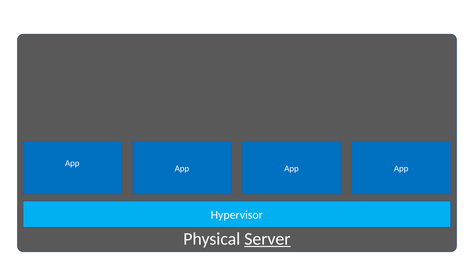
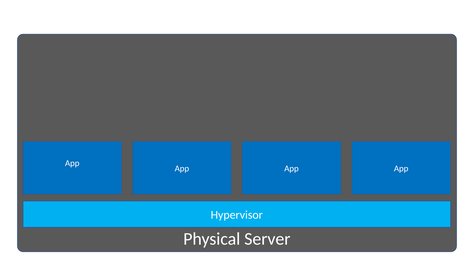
Server underline: present -> none (267, 239)
